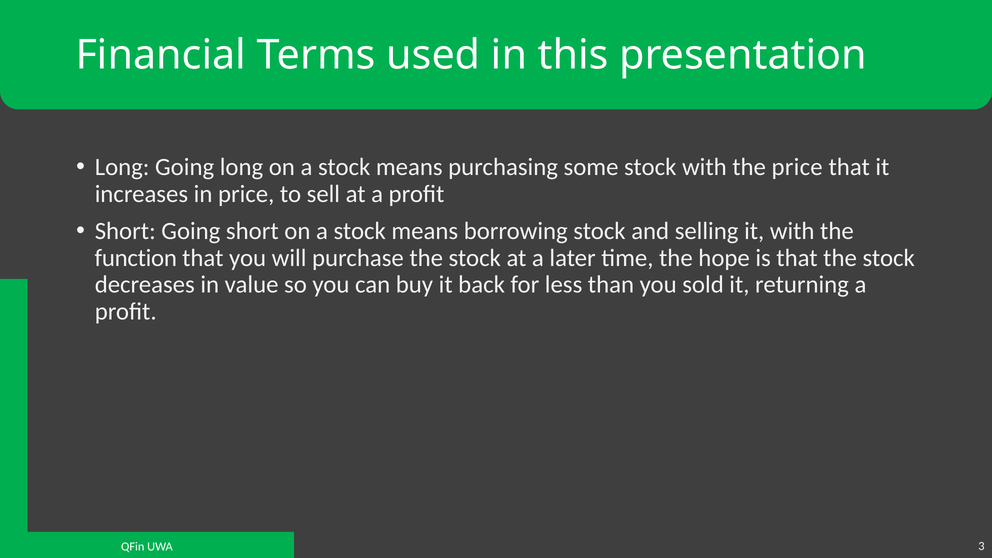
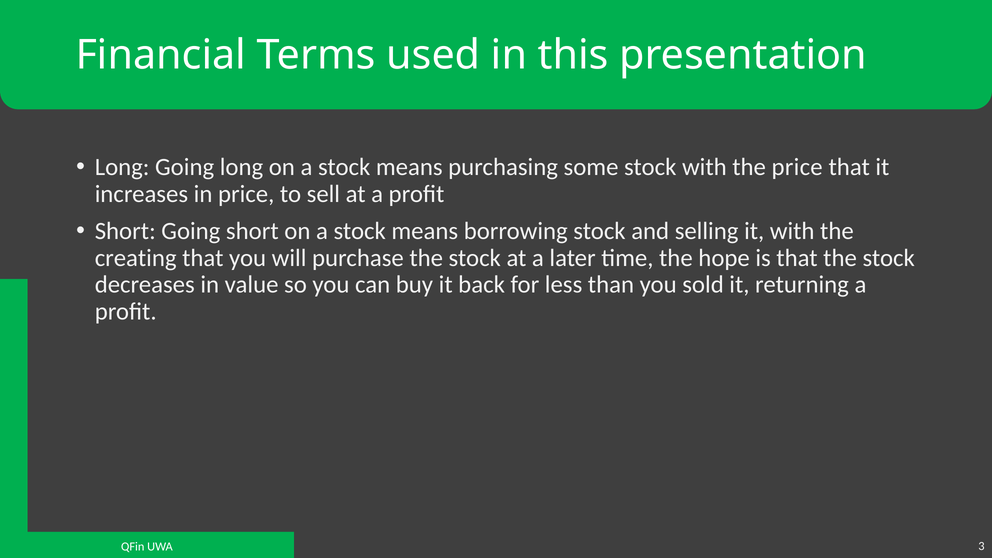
function: function -> creating (136, 258)
